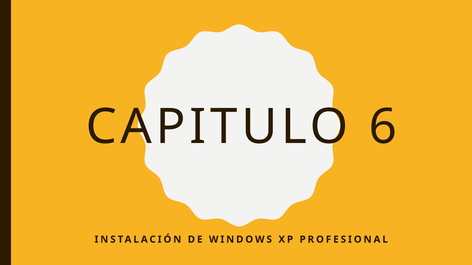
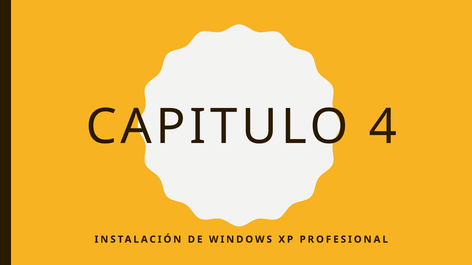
6: 6 -> 4 (383, 127)
